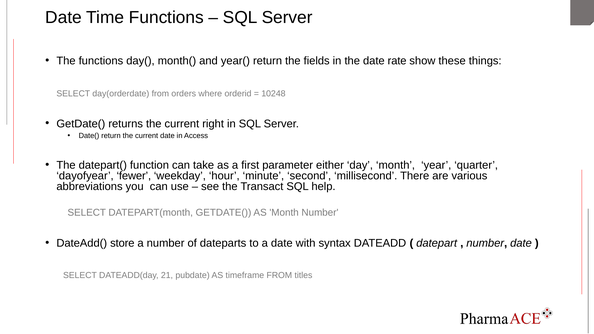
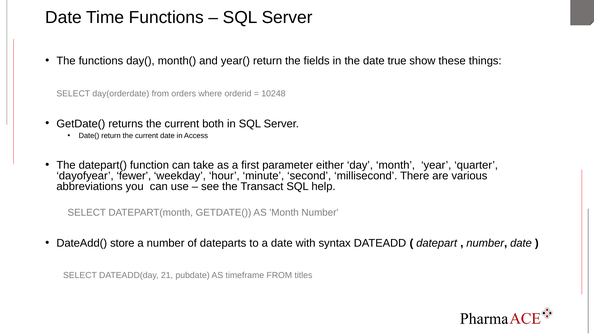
rate: rate -> true (397, 61)
right: right -> both (213, 124)
